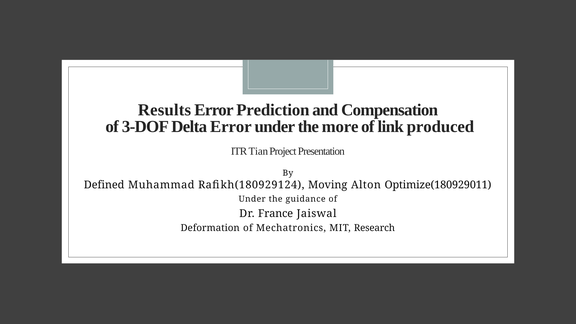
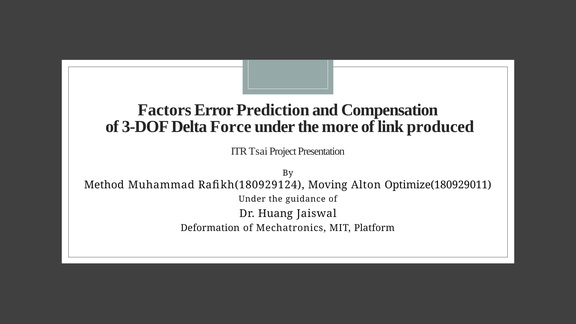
Results: Results -> Factors (165, 110)
Delta Error: Error -> Force (231, 127)
Tian: Tian -> Tsai (258, 151)
Defined: Defined -> Method (104, 185)
France: France -> Huang (275, 214)
Research: Research -> Platform (374, 228)
